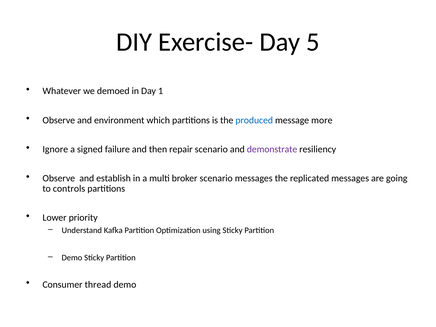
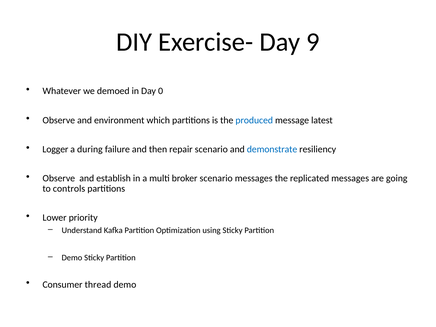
5: 5 -> 9 (313, 42)
1: 1 -> 0 (161, 91)
more: more -> latest (322, 120)
Ignore: Ignore -> Logger (55, 149)
signed: signed -> during (90, 149)
demonstrate colour: purple -> blue (272, 149)
